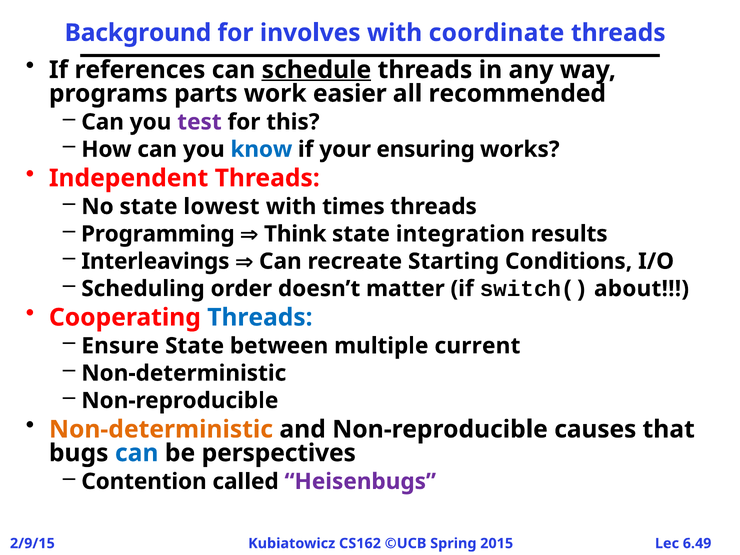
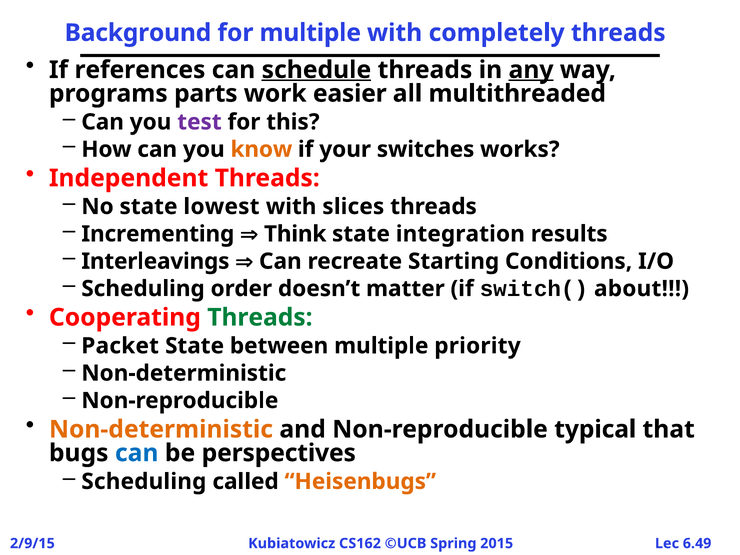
for involves: involves -> multiple (310, 33)
coordinate: coordinate -> completely (497, 33)
any underline: none -> present (531, 70)
recommended: recommended -> multithreaded (517, 94)
know colour: blue -> orange (261, 149)
ensuring: ensuring -> switches (426, 149)
times: times -> slices (353, 207)
Programming: Programming -> Incrementing (158, 234)
Threads colour: blue -> green (260, 317)
Ensure: Ensure -> Packet (120, 346)
current: current -> priority (477, 346)
causes: causes -> typical (595, 429)
Contention: Contention -> Scheduling (144, 481)
Heisenbugs colour: purple -> orange (360, 481)
